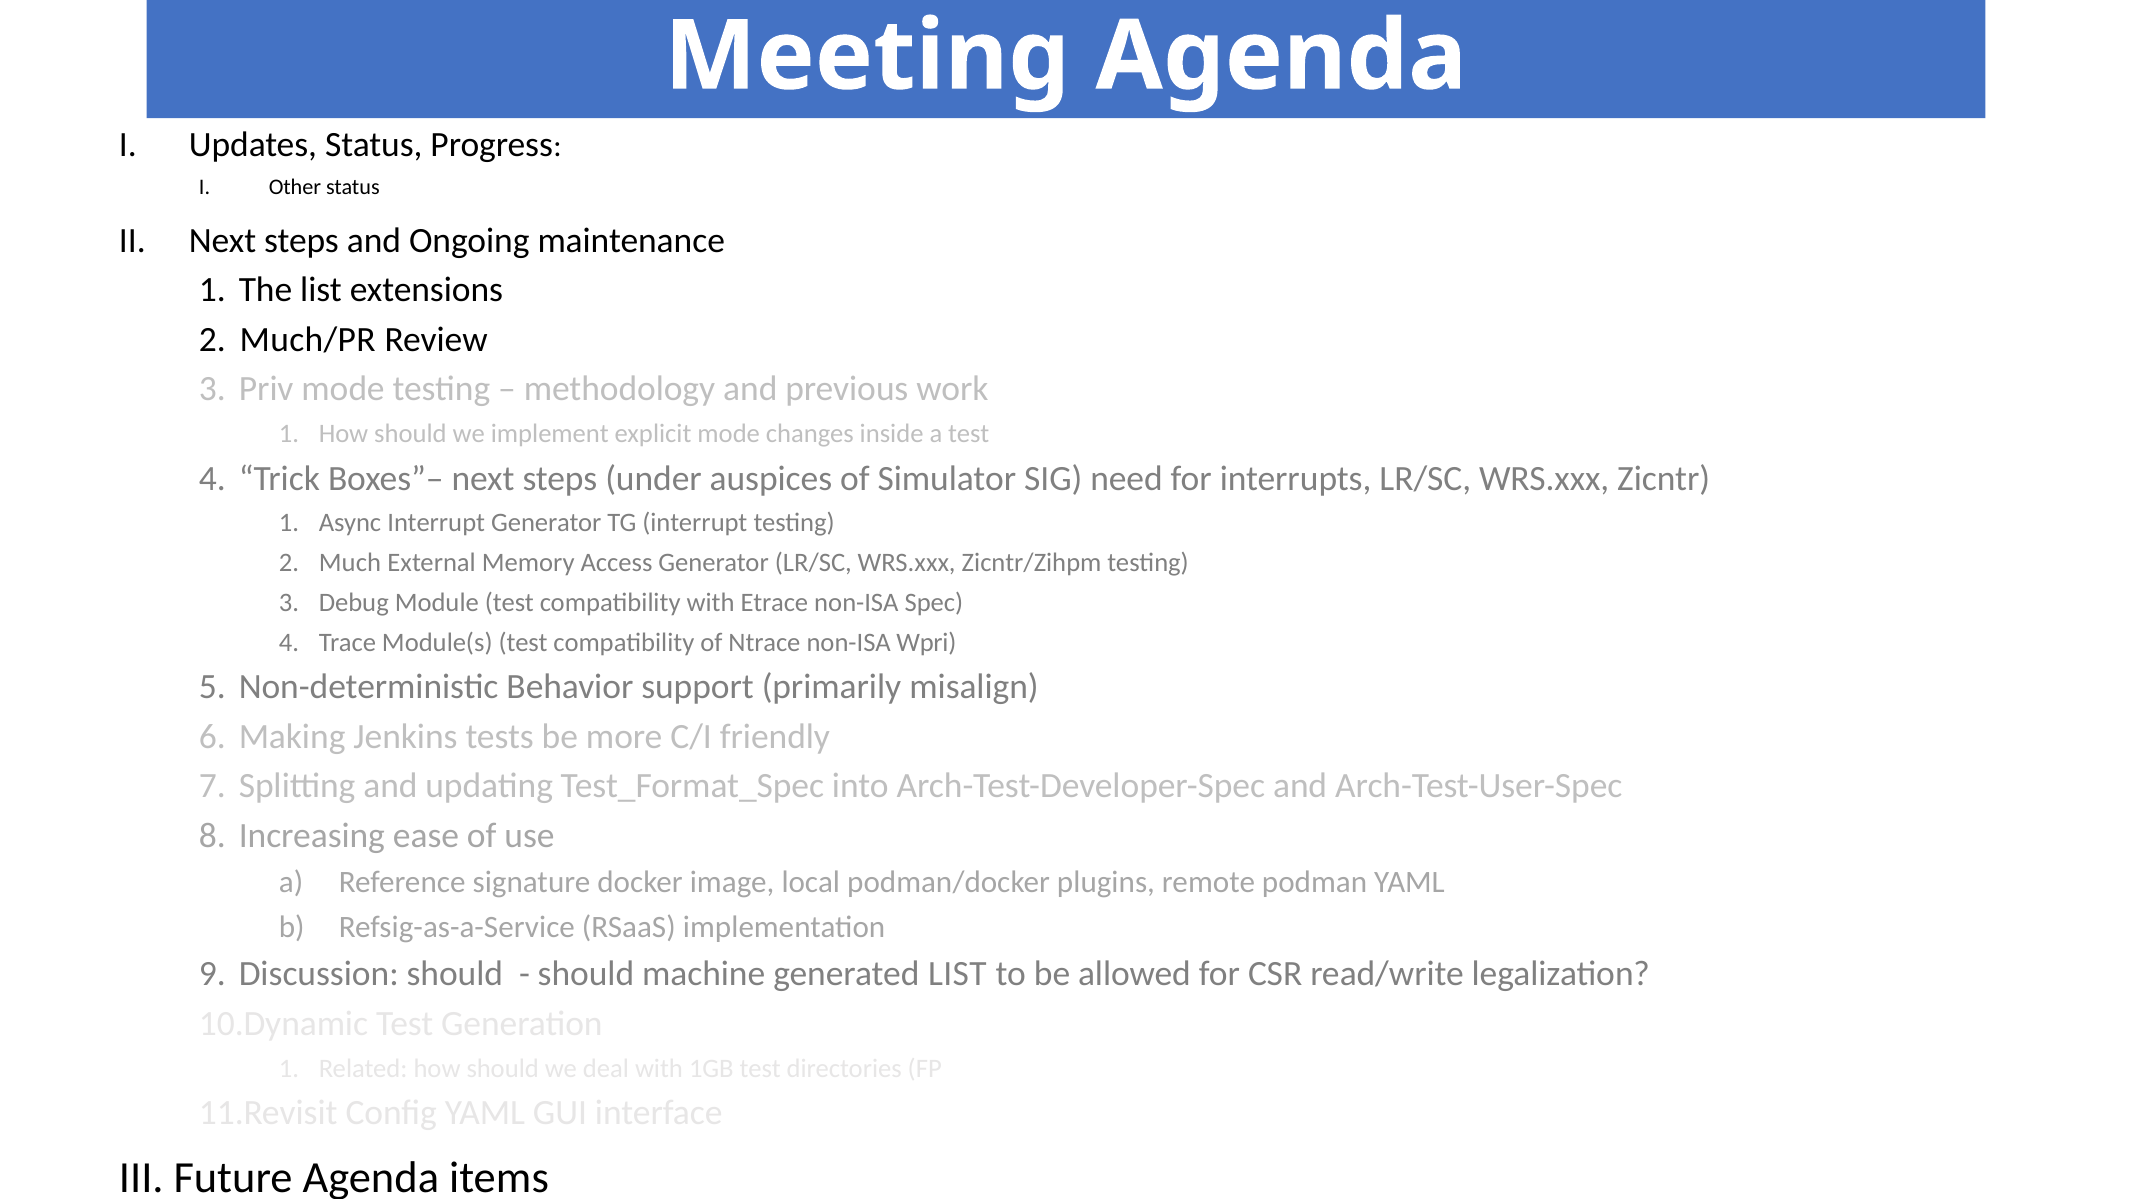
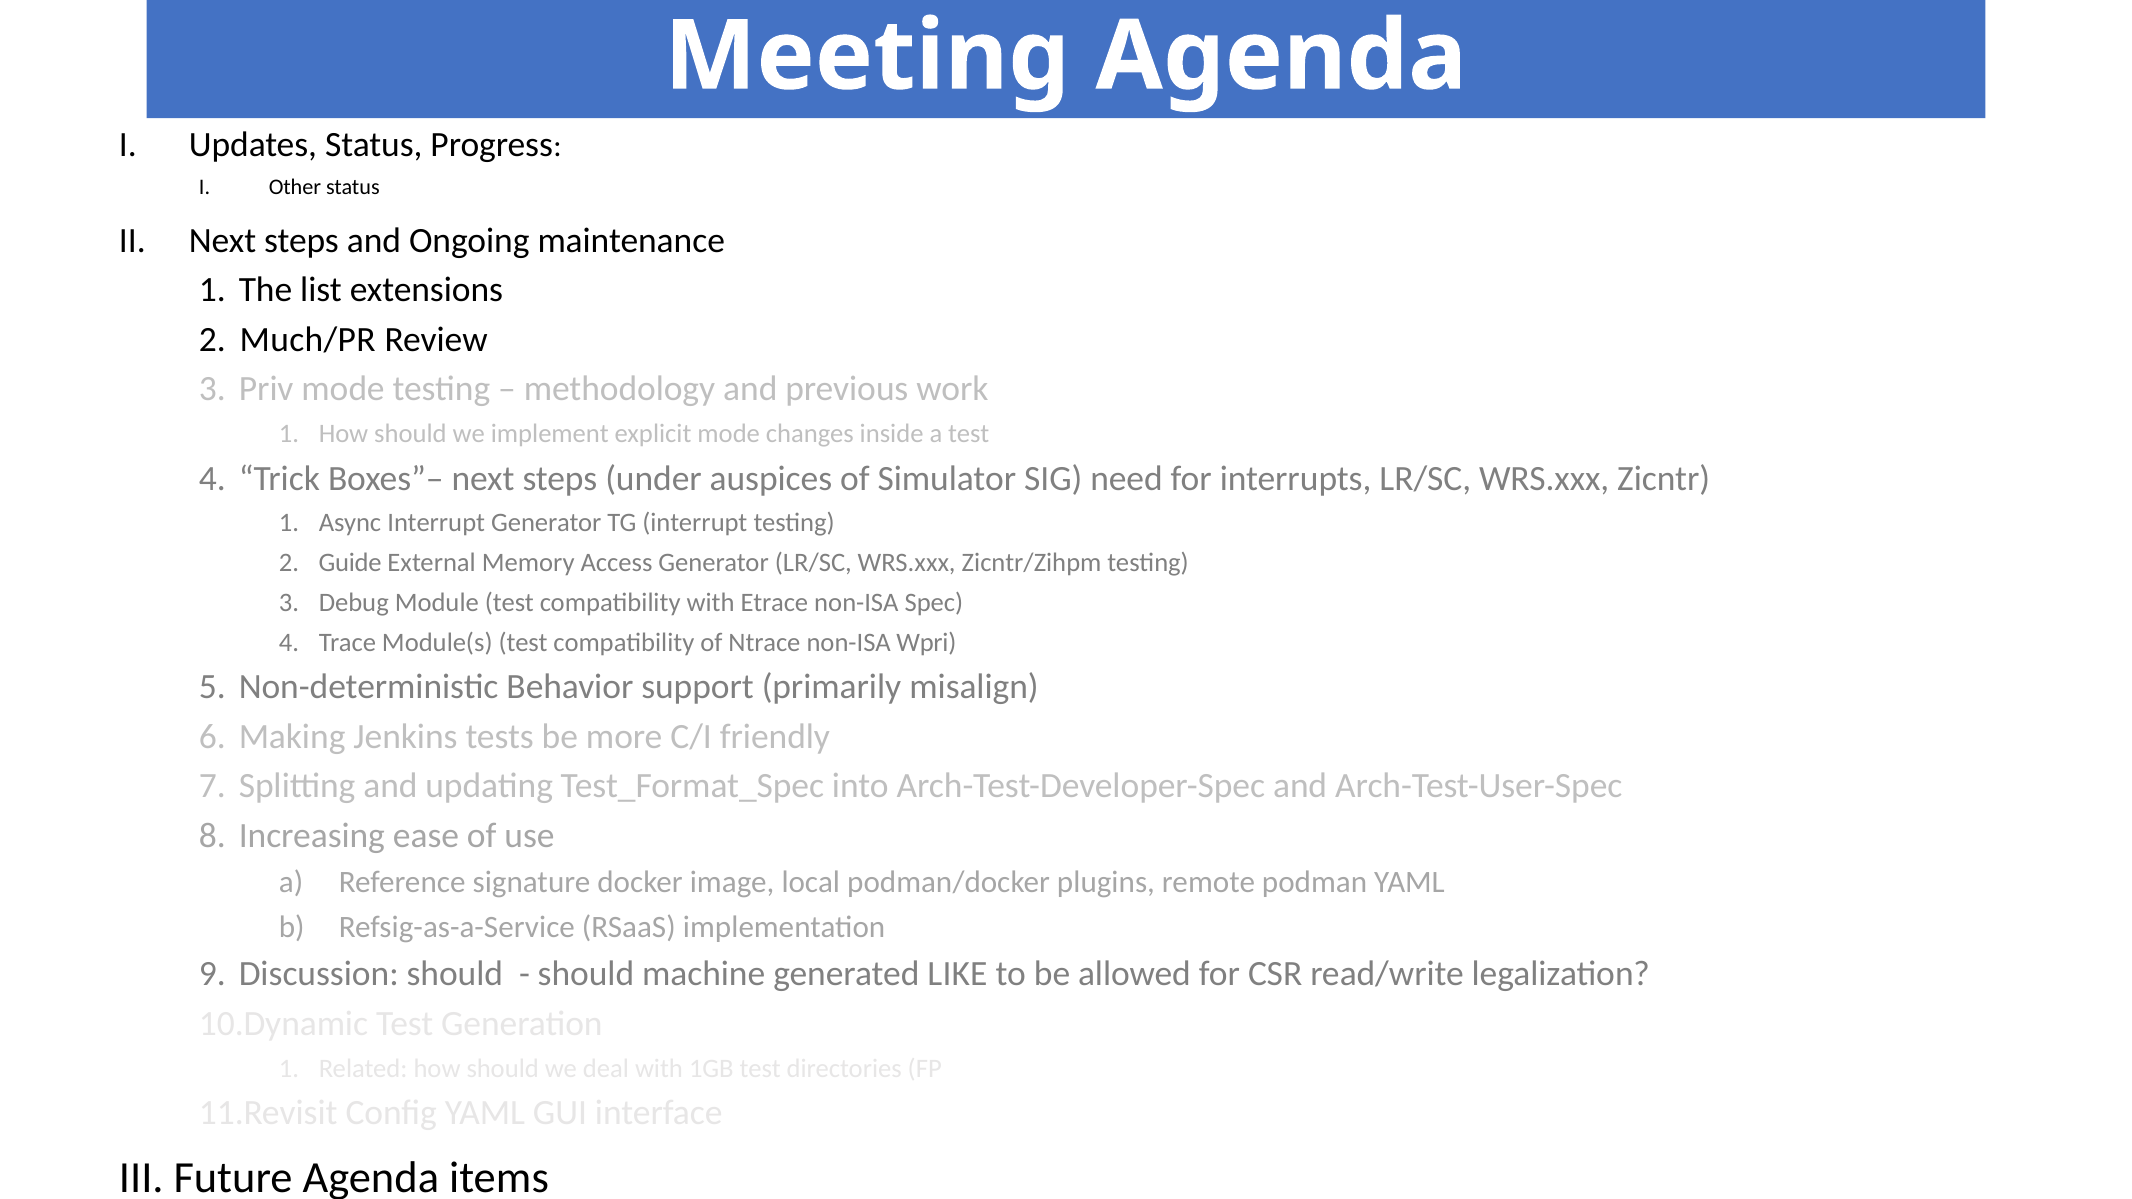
Much: Much -> Guide (350, 563)
generated LIST: LIST -> LIKE (957, 974)
